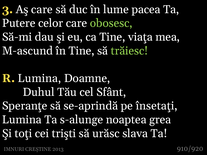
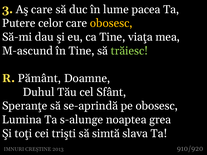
obosesc colour: light green -> yellow (111, 23)
R Lumina: Lumina -> Pământ (39, 78)
pe însetaţi: însetaţi -> obosesc (157, 106)
urăsc: urăsc -> simtă (106, 134)
